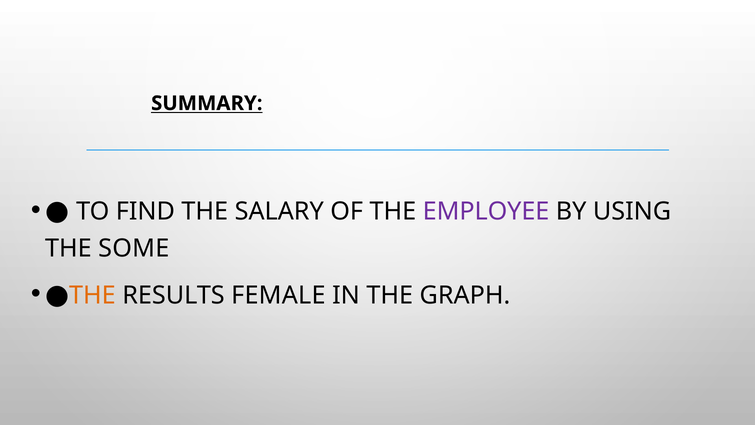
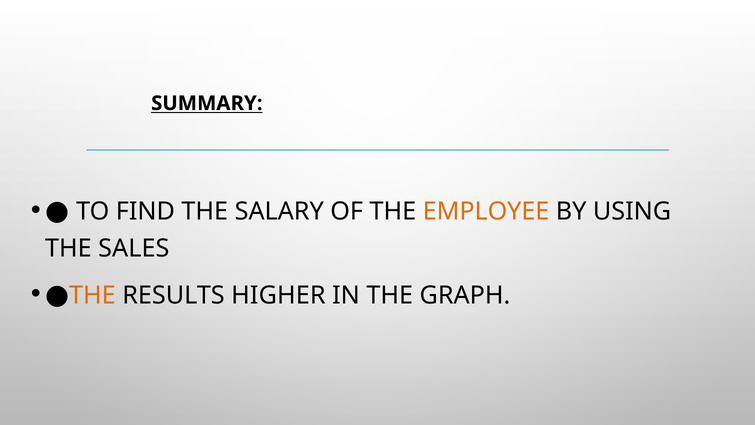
EMPLOYEE colour: purple -> orange (486, 211)
SOME: SOME -> SALES (134, 248)
FEMALE: FEMALE -> HIGHER (278, 295)
